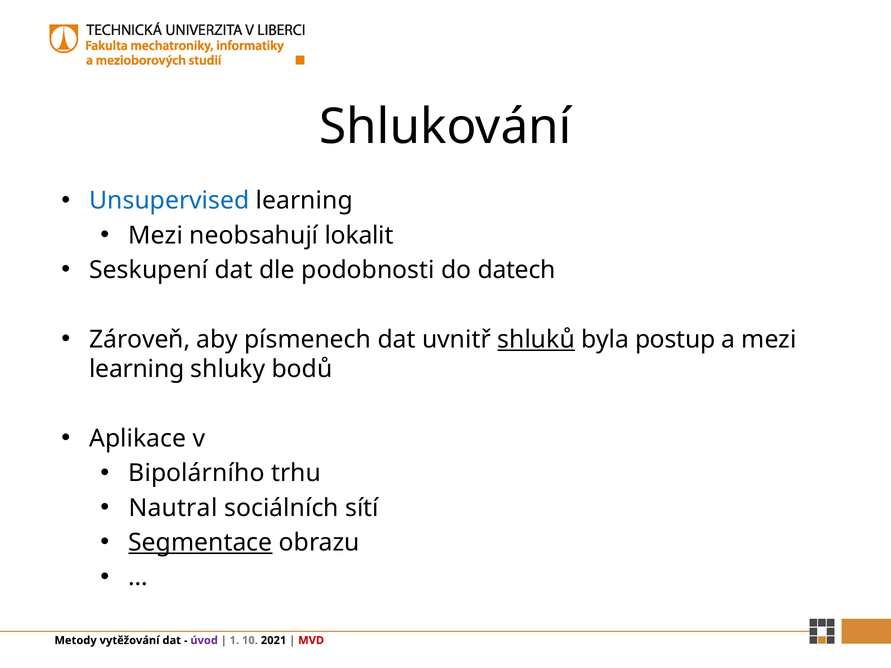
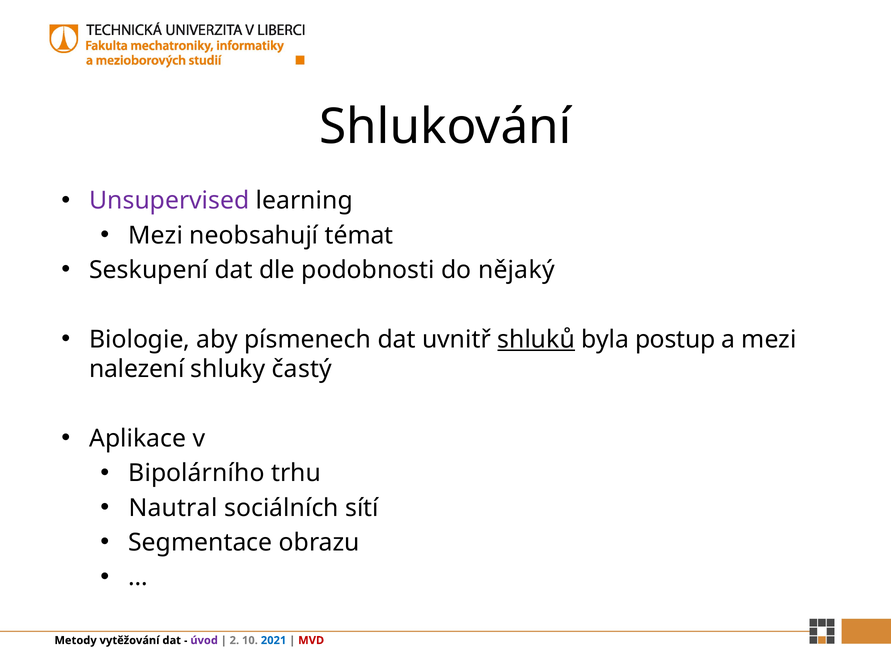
Unsupervised colour: blue -> purple (169, 201)
lokalit: lokalit -> témat (359, 236)
datech: datech -> nějaký (516, 270)
Zároveň: Zároveň -> Biologie (140, 340)
learning: learning -> nalezení (137, 369)
bodů: bodů -> častý (302, 369)
Segmentace underline: present -> none (200, 543)
1: 1 -> 2 (234, 641)
2021 colour: black -> blue (274, 641)
